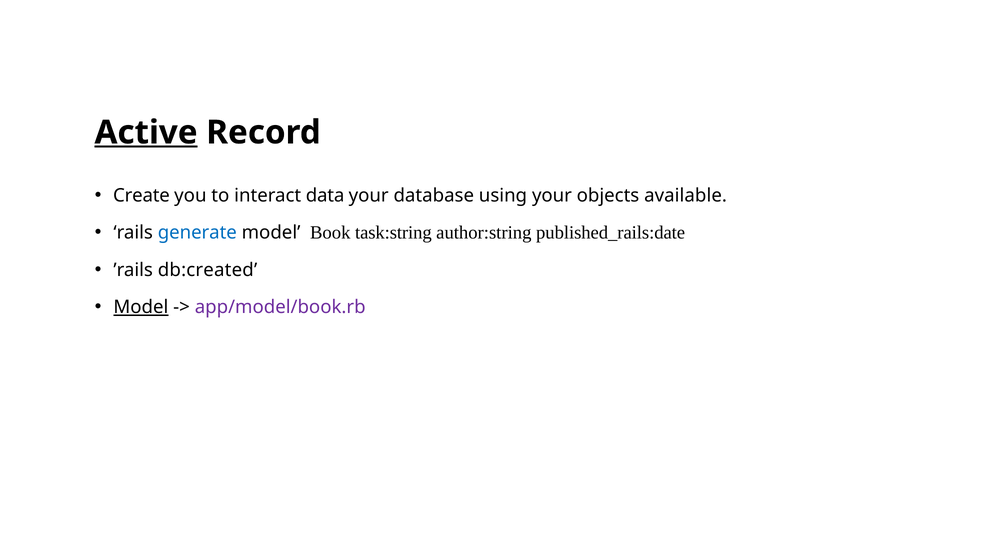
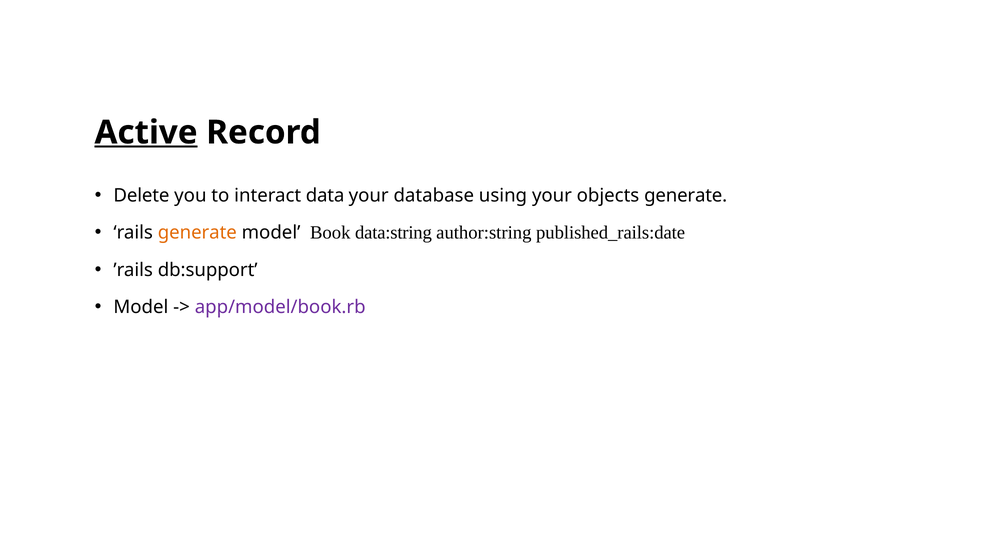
Create: Create -> Delete (141, 195)
objects available: available -> generate (686, 195)
generate colour: blue -> orange (197, 233)
task:string: task:string -> data:string (393, 233)
db:created: db:created -> db:support (208, 270)
Model underline: present -> none (141, 307)
